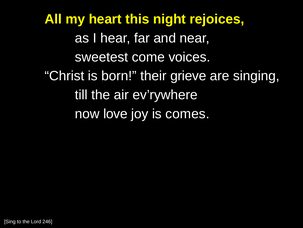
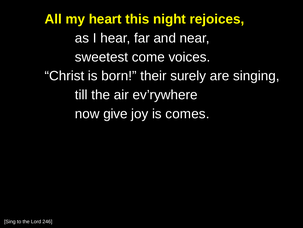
grieve: grieve -> surely (188, 76)
love: love -> give (115, 113)
